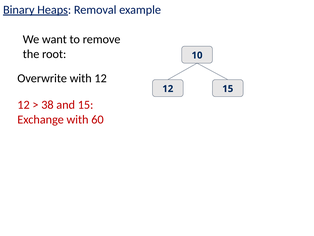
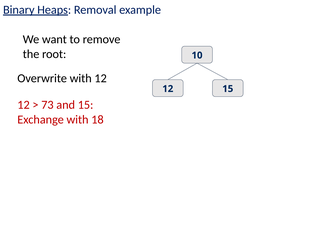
38: 38 -> 73 (47, 105)
60: 60 -> 18 (97, 119)
